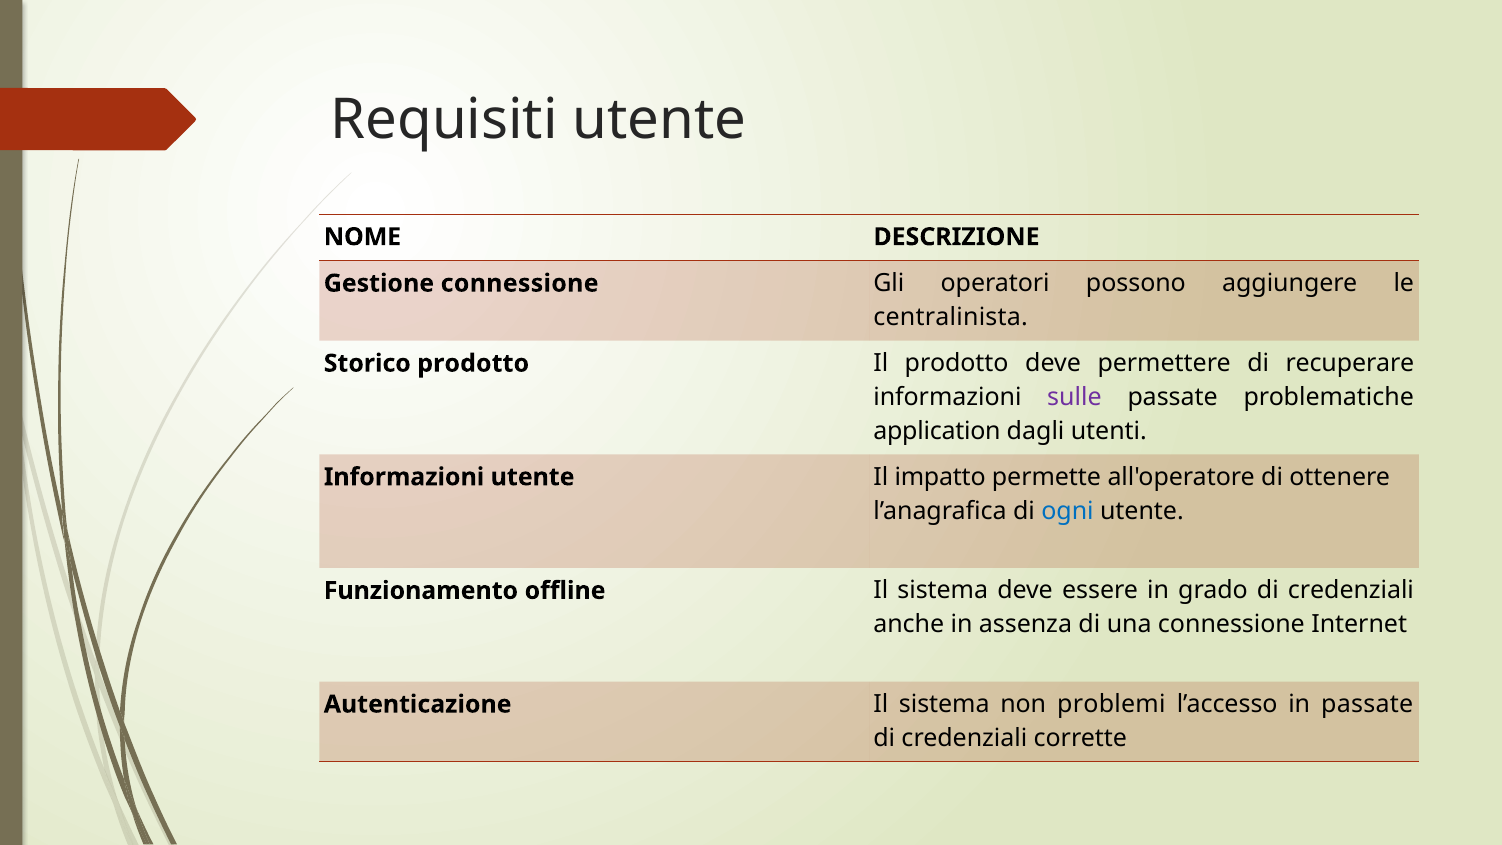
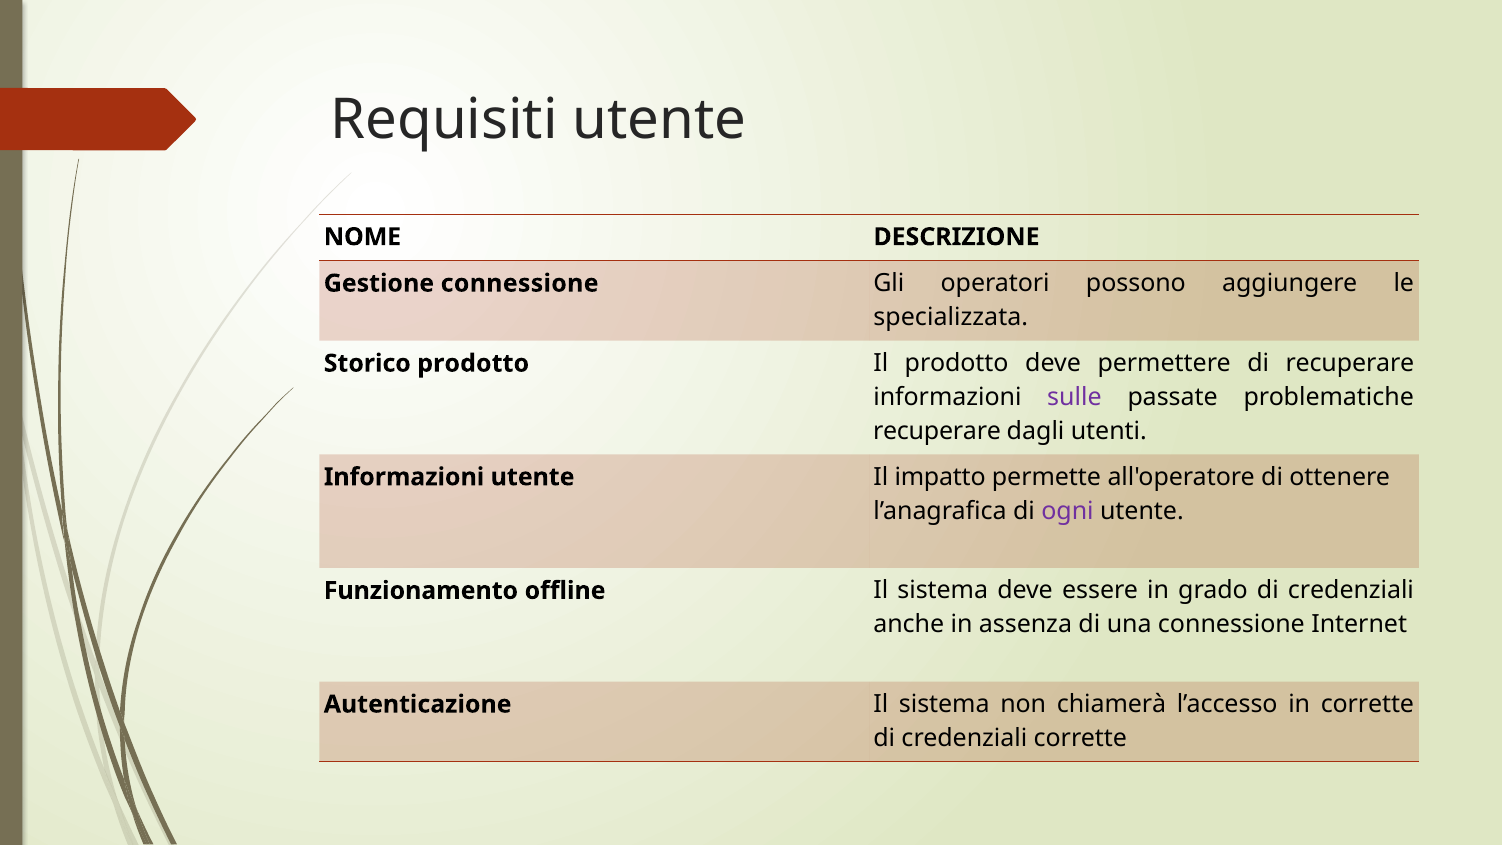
centralinista: centralinista -> specializzata (951, 317)
application: application -> recuperare (937, 431)
ogni colour: blue -> purple (1068, 511)
problemi: problemi -> chiamerà (1112, 704)
in passate: passate -> corrette (1367, 704)
